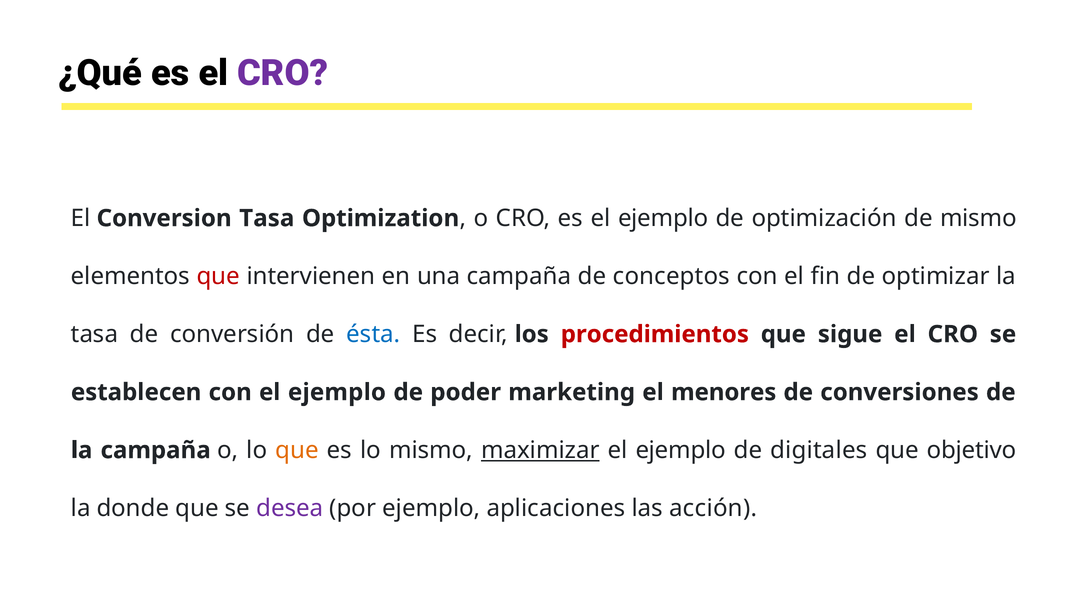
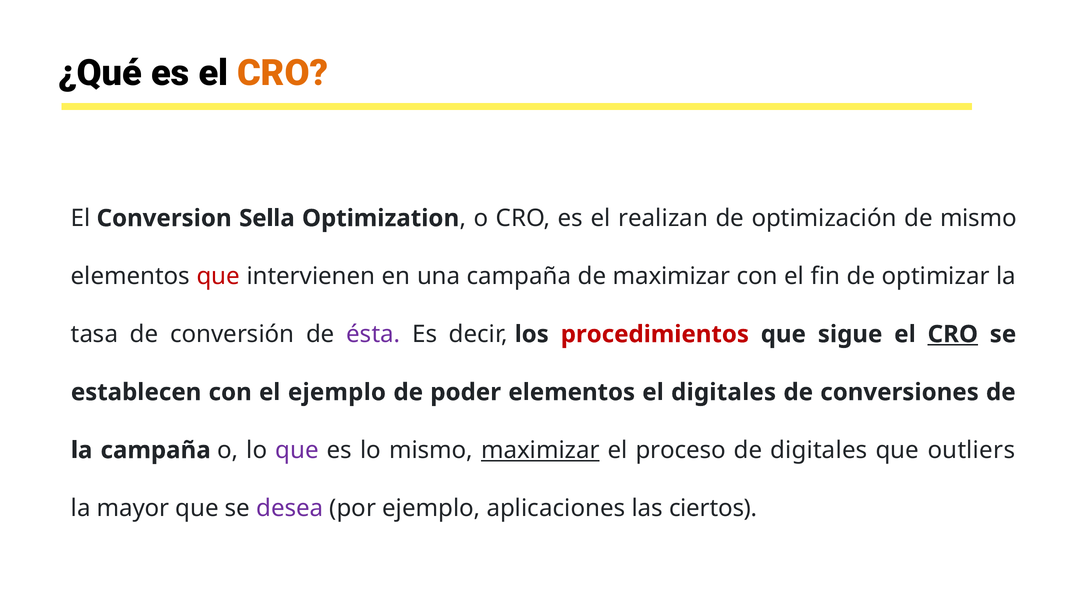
CRO colour: purple -> orange (283, 73)
Conversion Tasa: Tasa -> Sella (267, 218)
es el ejemplo: ejemplo -> realizan (663, 218)
de conceptos: conceptos -> maximizar (672, 276)
ésta colour: blue -> purple (373, 334)
CRO underline: none -> present (953, 334)
poder marketing: marketing -> elementos (572, 392)
el menores: menores -> digitales (724, 392)
que colour: orange -> purple (297, 450)
ejemplo: ejemplo -> proceso (681, 450)
objetivo: objetivo -> outliers (971, 450)
donde: donde -> mayor (133, 508)
acción: acción -> ciertos (713, 508)
